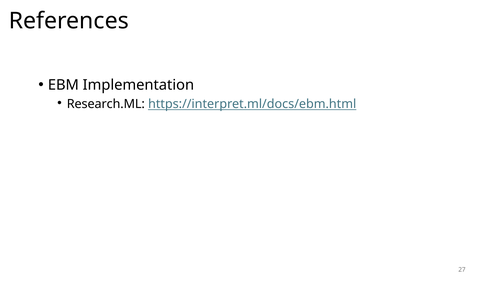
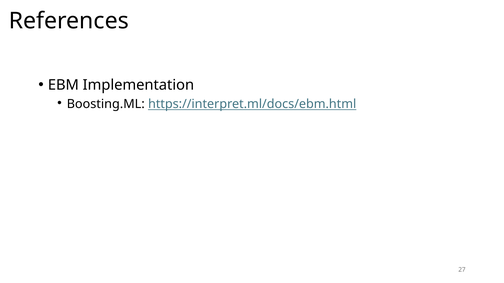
Research.ML: Research.ML -> Boosting.ML (106, 104)
